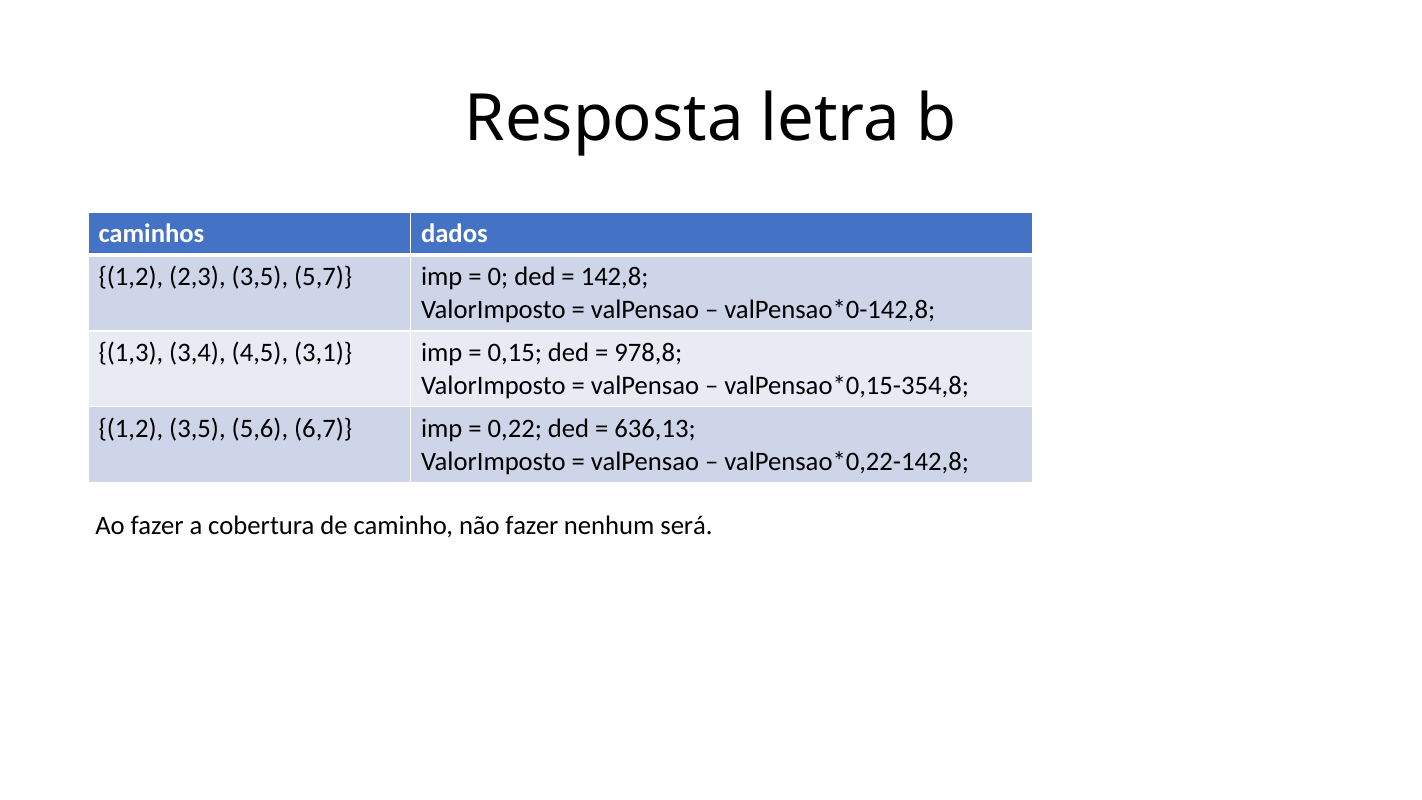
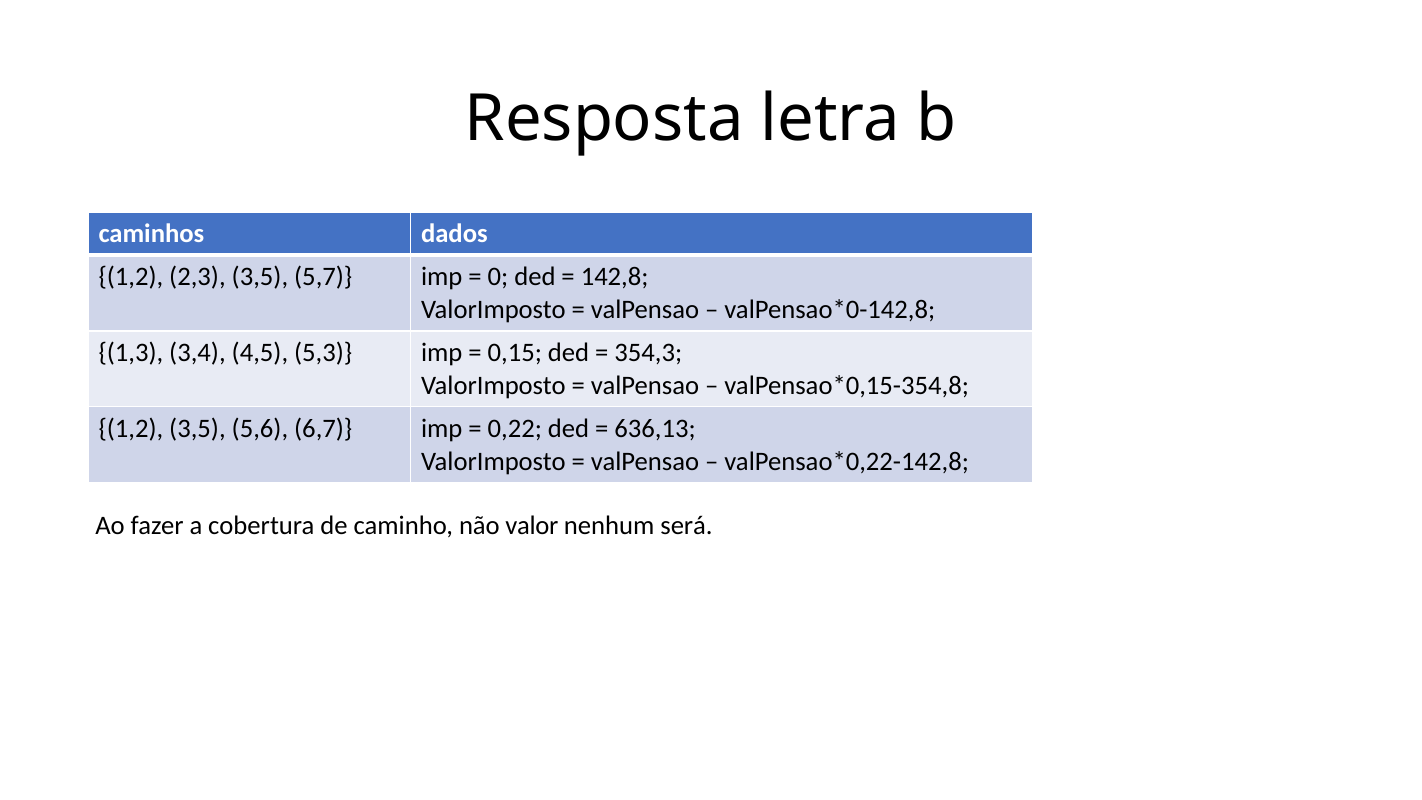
3,1: 3,1 -> 5,3 (323, 353)
978,8: 978,8 -> 354,3 (648, 353)
não fazer: fazer -> valor (532, 526)
